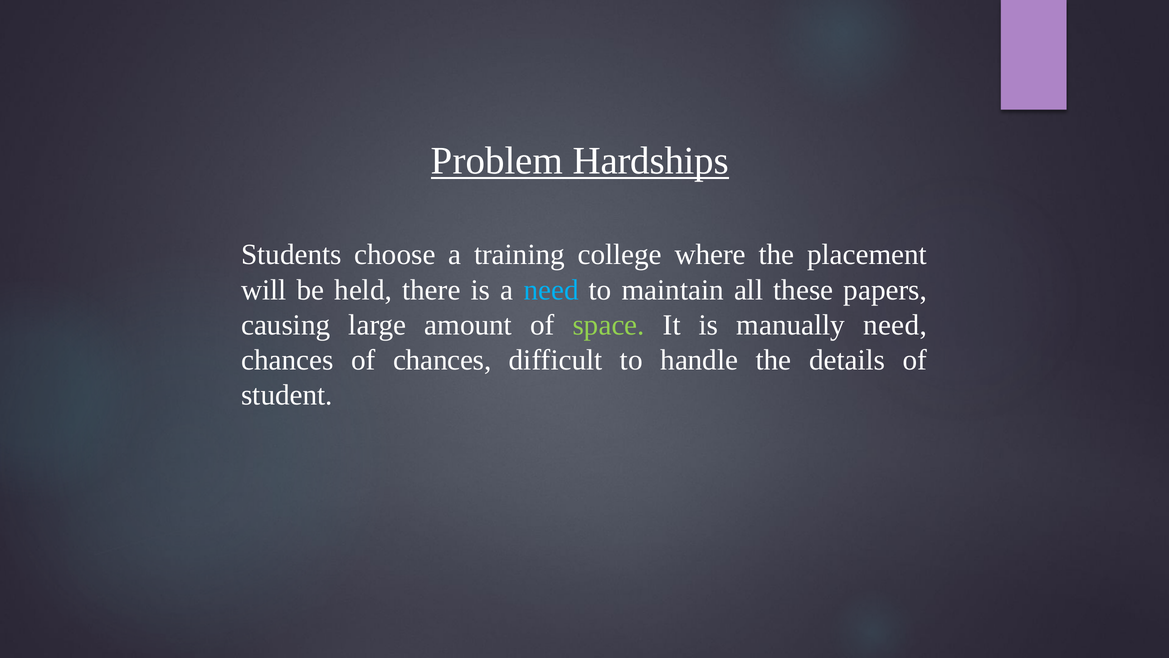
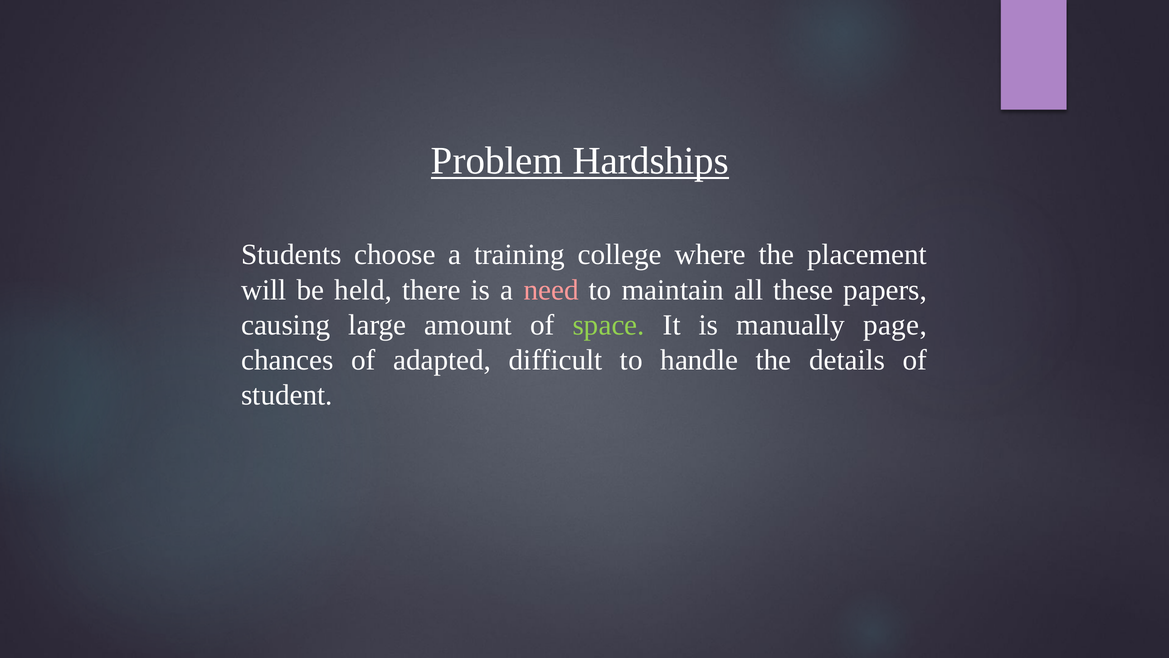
need colour: light blue -> pink (551, 290)
manually need: need -> page (895, 325)
of chances: chances -> adapted (442, 360)
